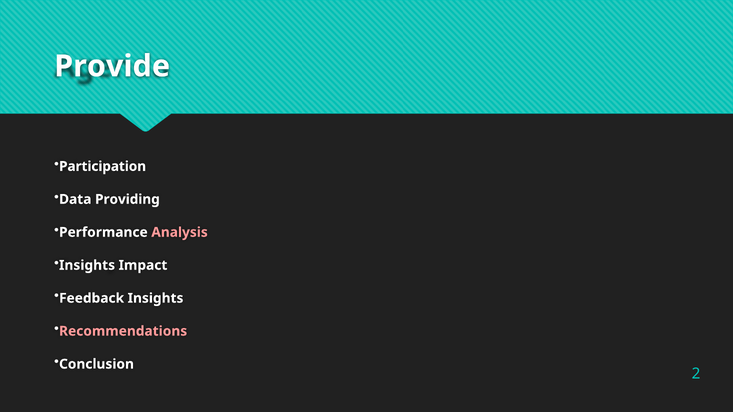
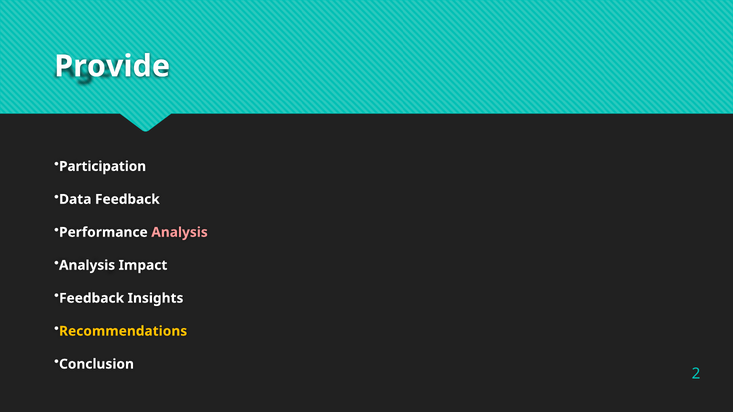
Data Providing: Providing -> Feedback (127, 199)
Insights: Insights -> Analysis (87, 265)
Recommendations colour: pink -> yellow (123, 331)
